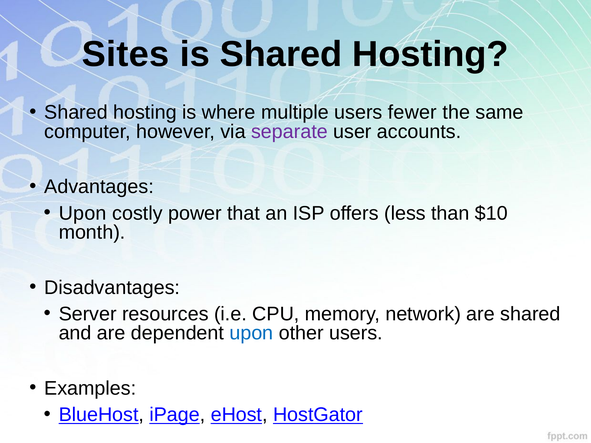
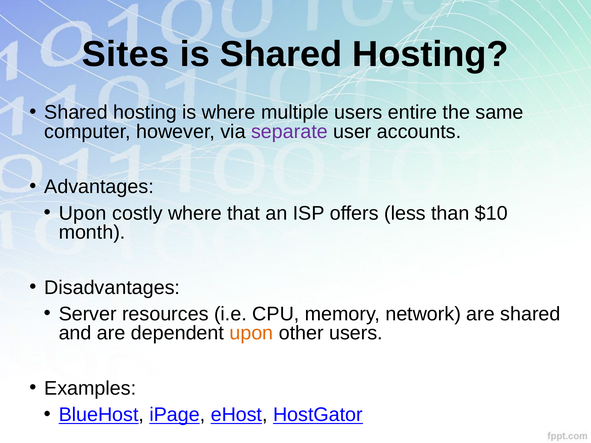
fewer: fewer -> entire (412, 113)
costly power: power -> where (195, 213)
upon colour: blue -> orange (251, 333)
